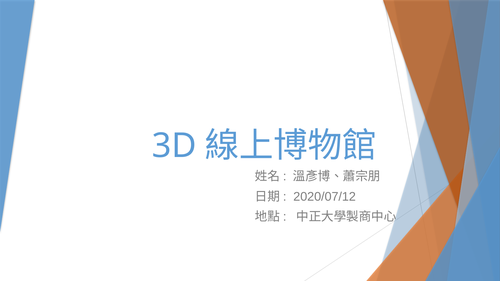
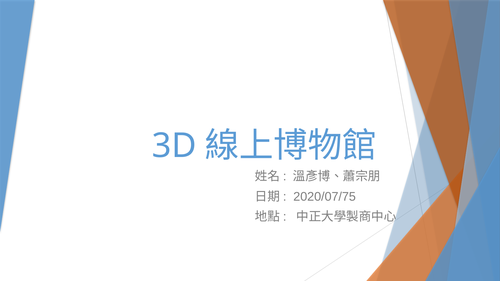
2020/07/12: 2020/07/12 -> 2020/07/75 (325, 197)
